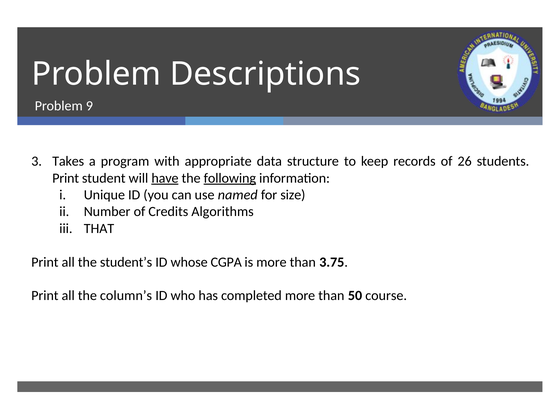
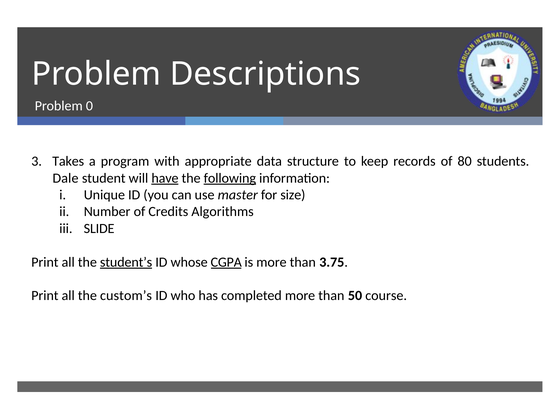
9: 9 -> 0 (89, 106)
26: 26 -> 80 (465, 161)
Print: Print -> Dale (66, 178)
named: named -> master (238, 195)
THAT: THAT -> SLIDE (99, 228)
student’s underline: none -> present (126, 262)
CGPA underline: none -> present (226, 262)
column’s: column’s -> custom’s (126, 296)
